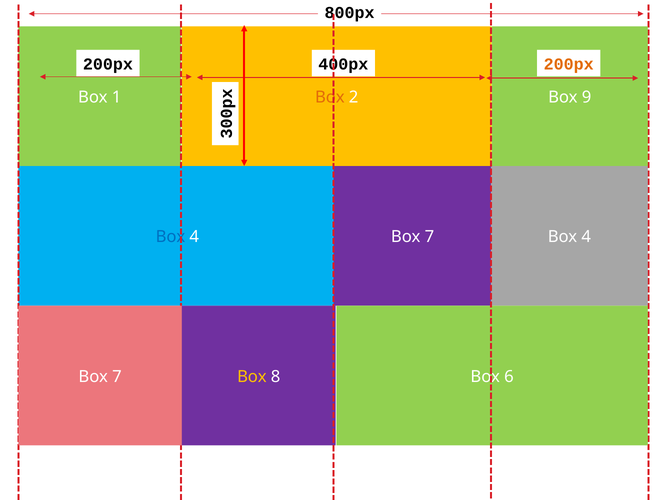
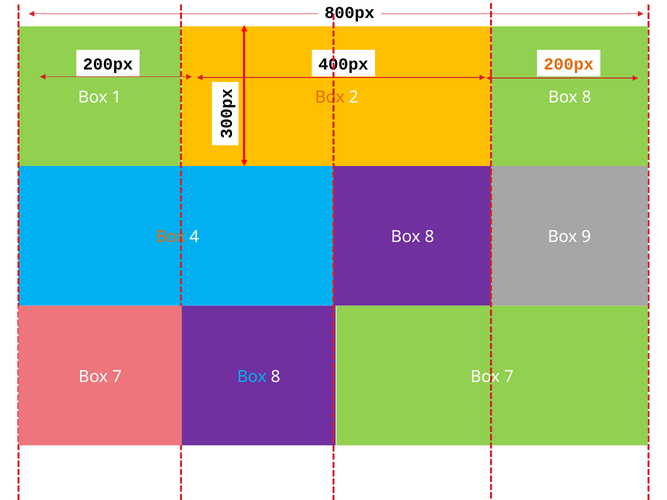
9: 9 -> 8 (587, 97)
Box colour: blue -> orange (170, 237)
7: 7 -> 8 (429, 237)
4: 4 -> 9 (586, 237)
Box colour: yellow -> light blue (252, 377)
8 Box 6: 6 -> 7 (509, 377)
